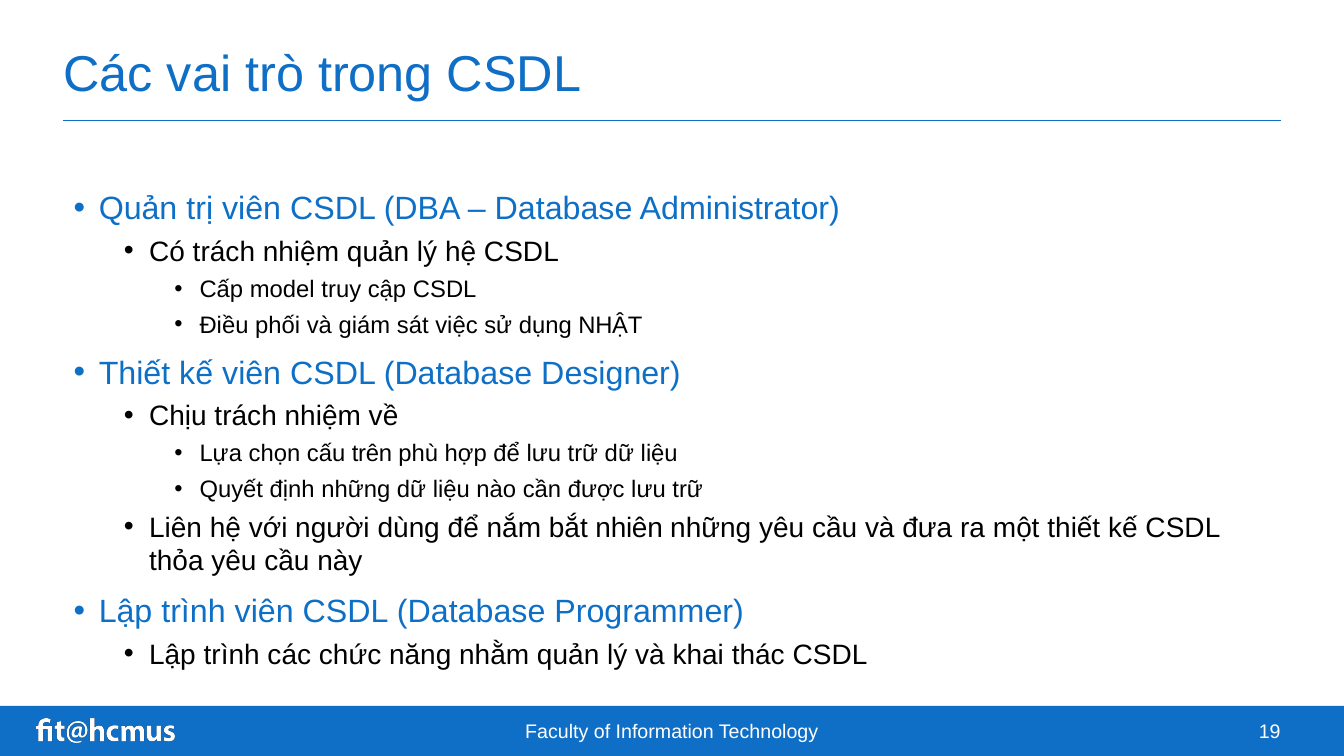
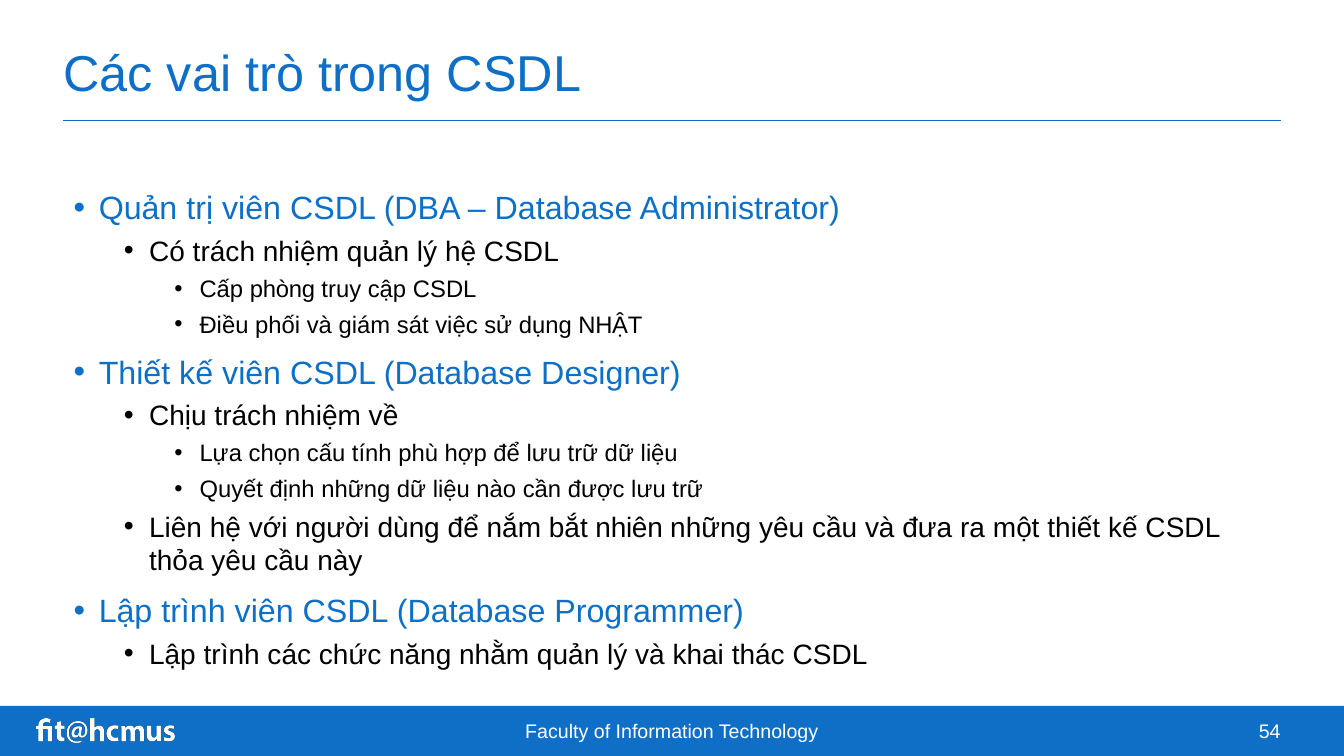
model: model -> phòng (282, 290)
trên: trên -> tính (372, 454)
19: 19 -> 54 (1270, 732)
